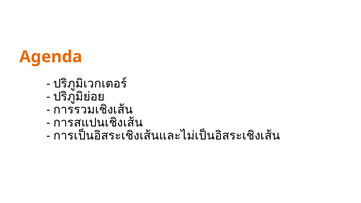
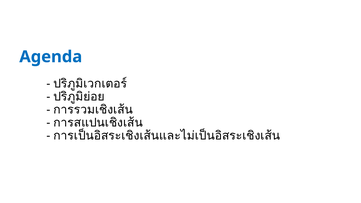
Agenda colour: orange -> blue (51, 57)
